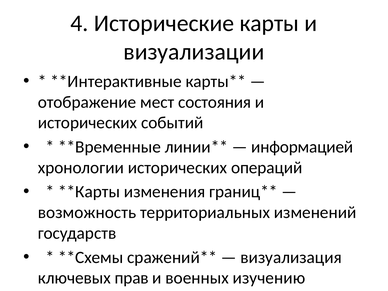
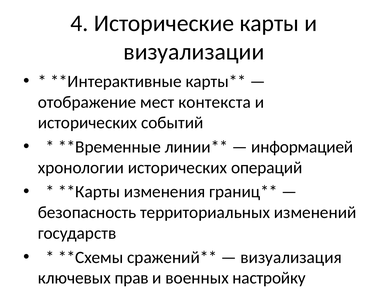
состояния: состояния -> контекста (215, 102)
возможность: возможность -> безопасность (87, 212)
изучению: изучению -> настройку (269, 278)
